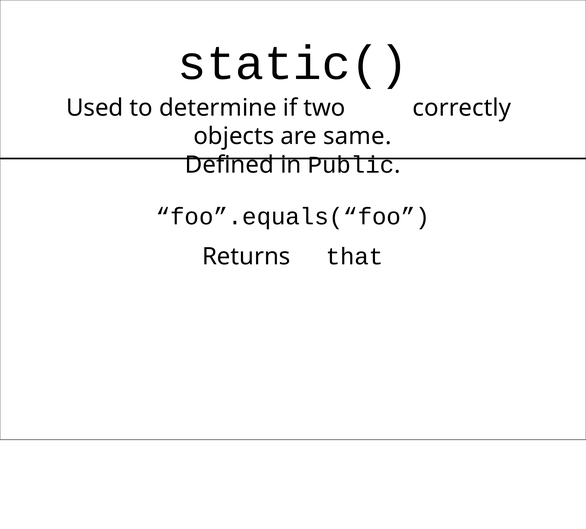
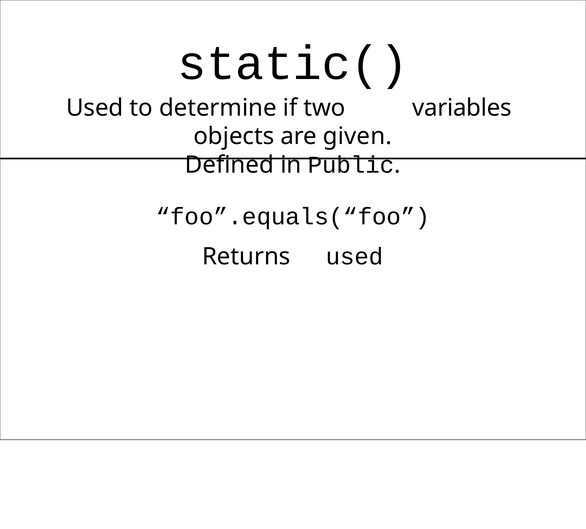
correctly: correctly -> variables (462, 108)
same: same -> given (357, 136)
Returns that: that -> used (355, 257)
